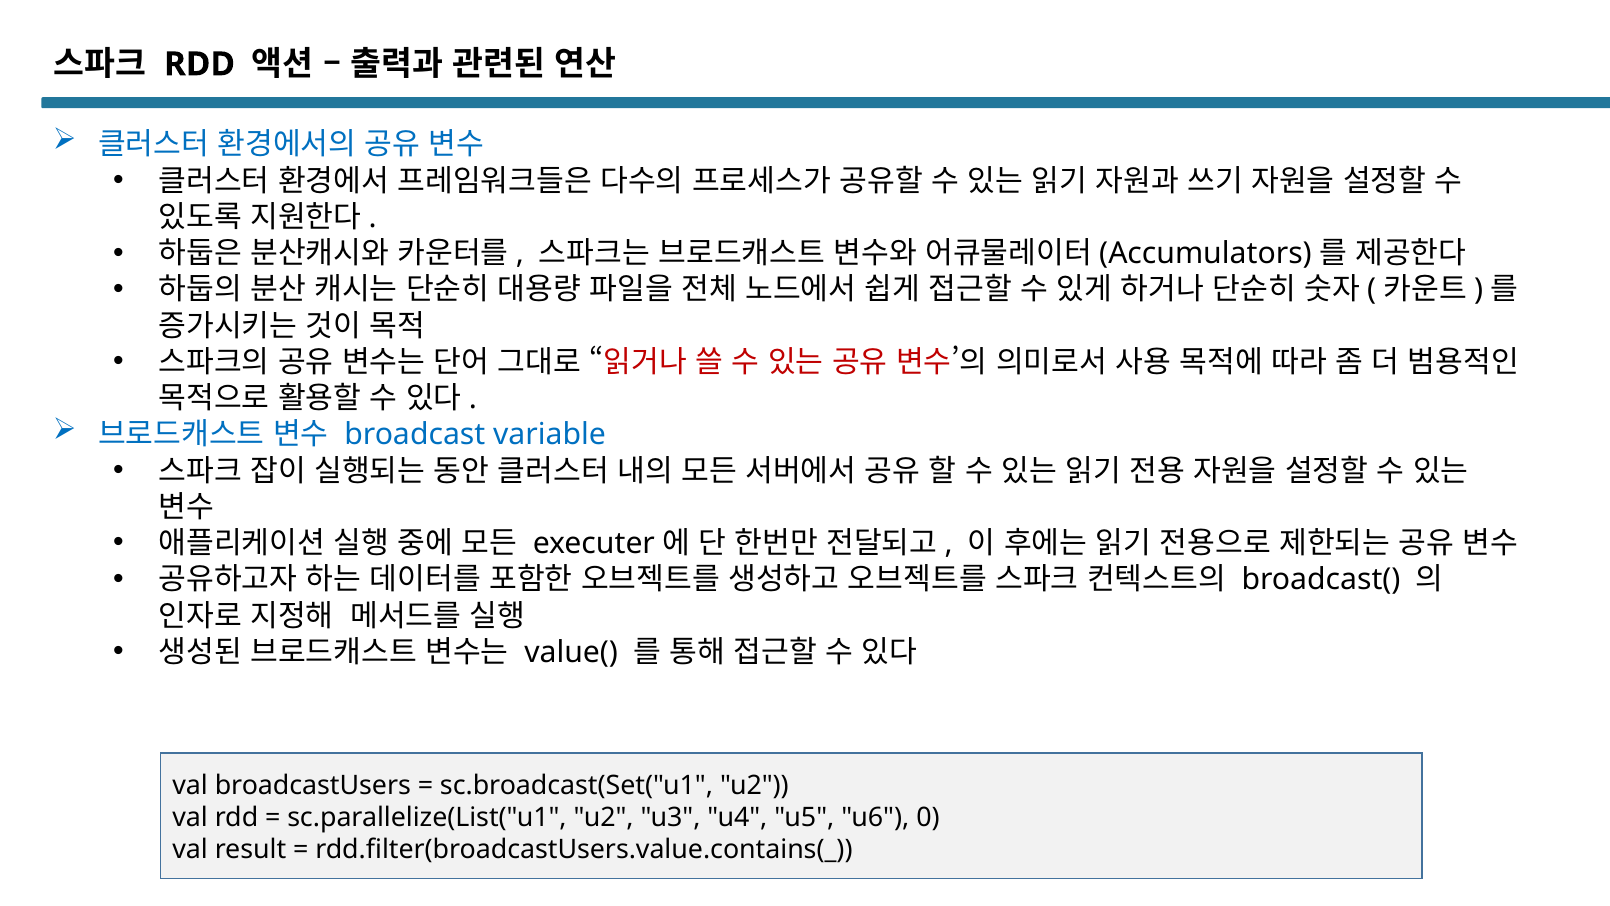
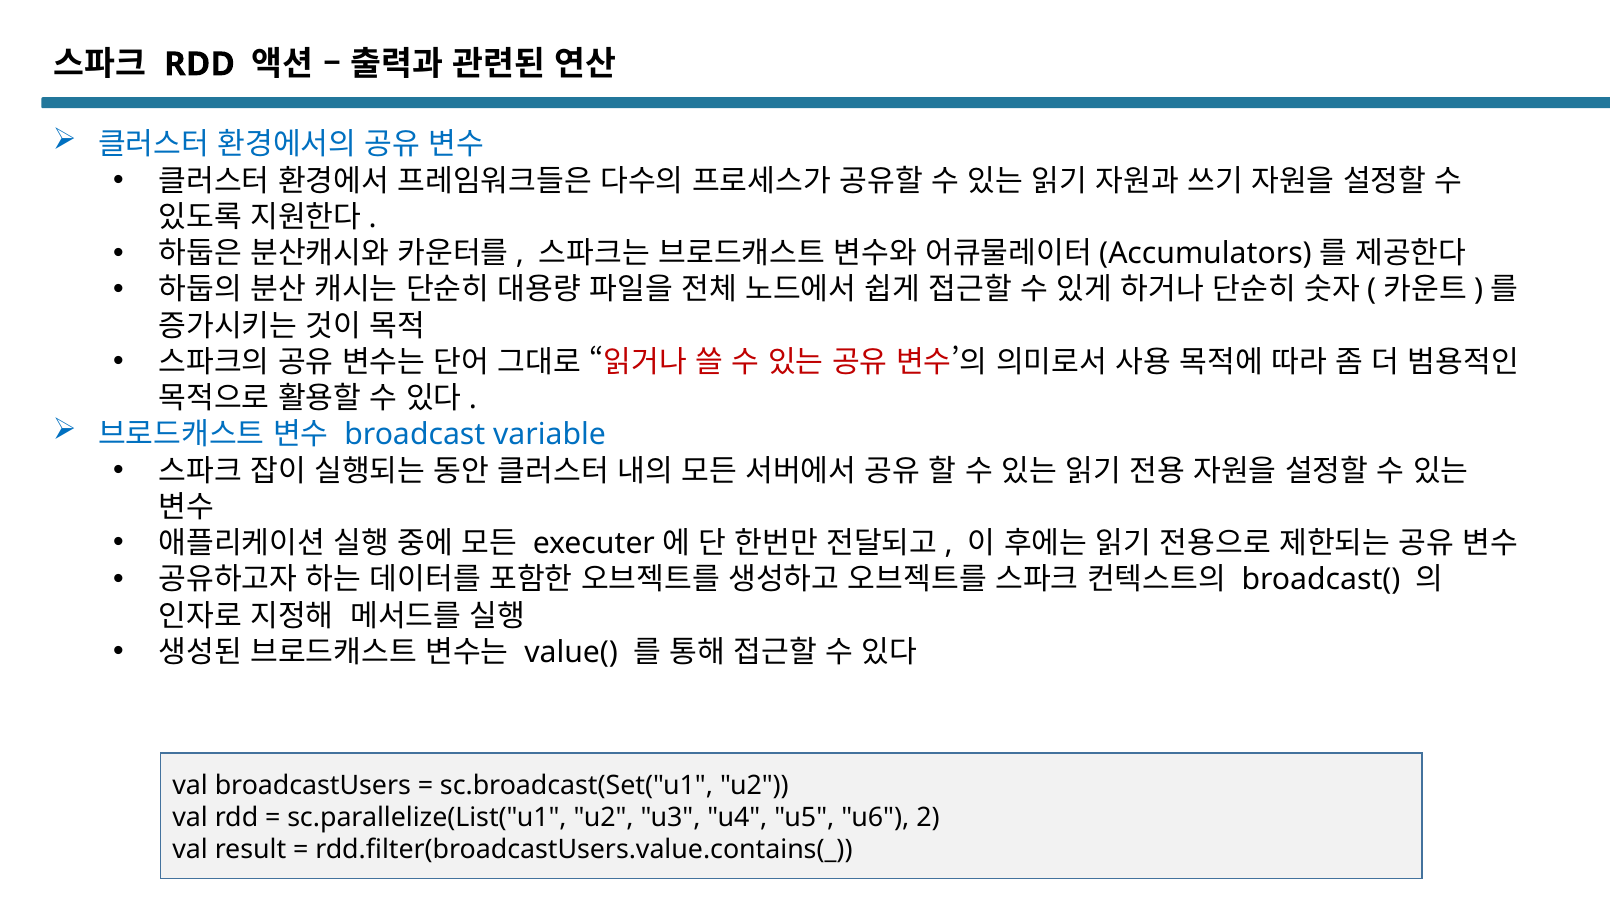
0: 0 -> 2 (928, 817)
